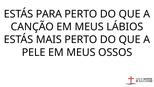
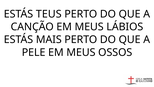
PARA: PARA -> TEUS (49, 14)
